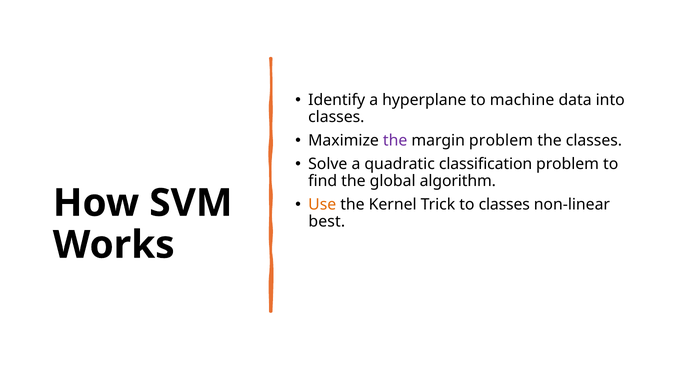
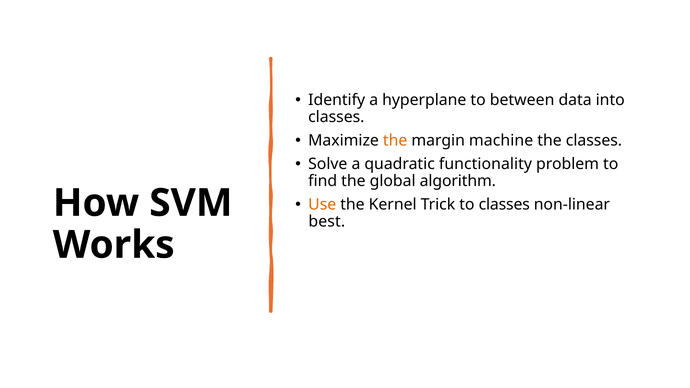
machine: machine -> between (522, 100)
the colour: purple -> orange (395, 141)
margin problem: problem -> machine (501, 141)
classification: classification -> functionality (485, 164)
